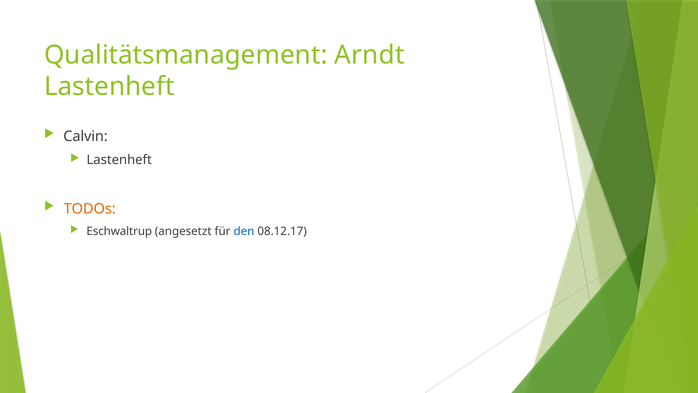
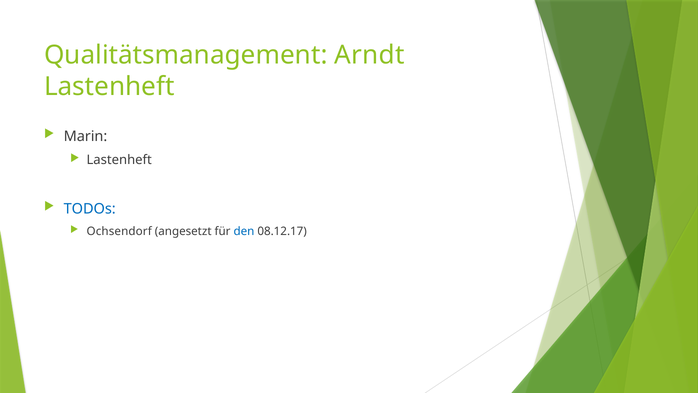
Calvin: Calvin -> Marin (85, 136)
TODOs colour: orange -> blue (90, 209)
Eschwaltrup: Eschwaltrup -> Ochsendorf (119, 231)
